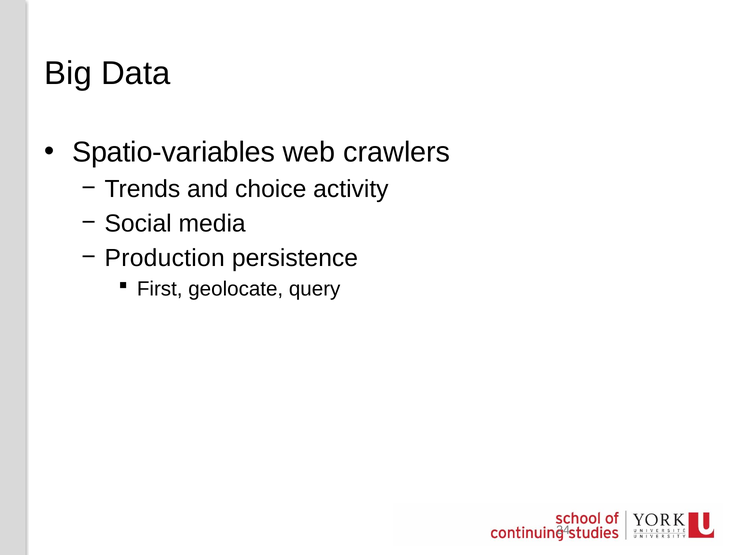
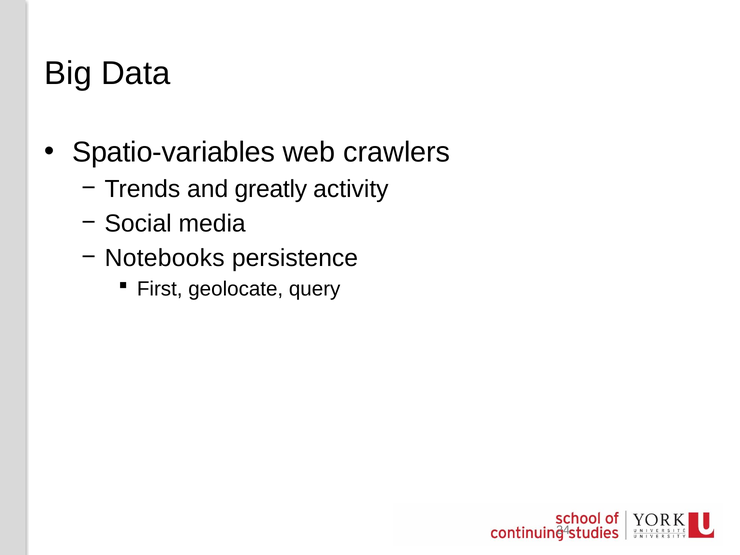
choice: choice -> greatly (271, 189)
Production: Production -> Notebooks (165, 258)
